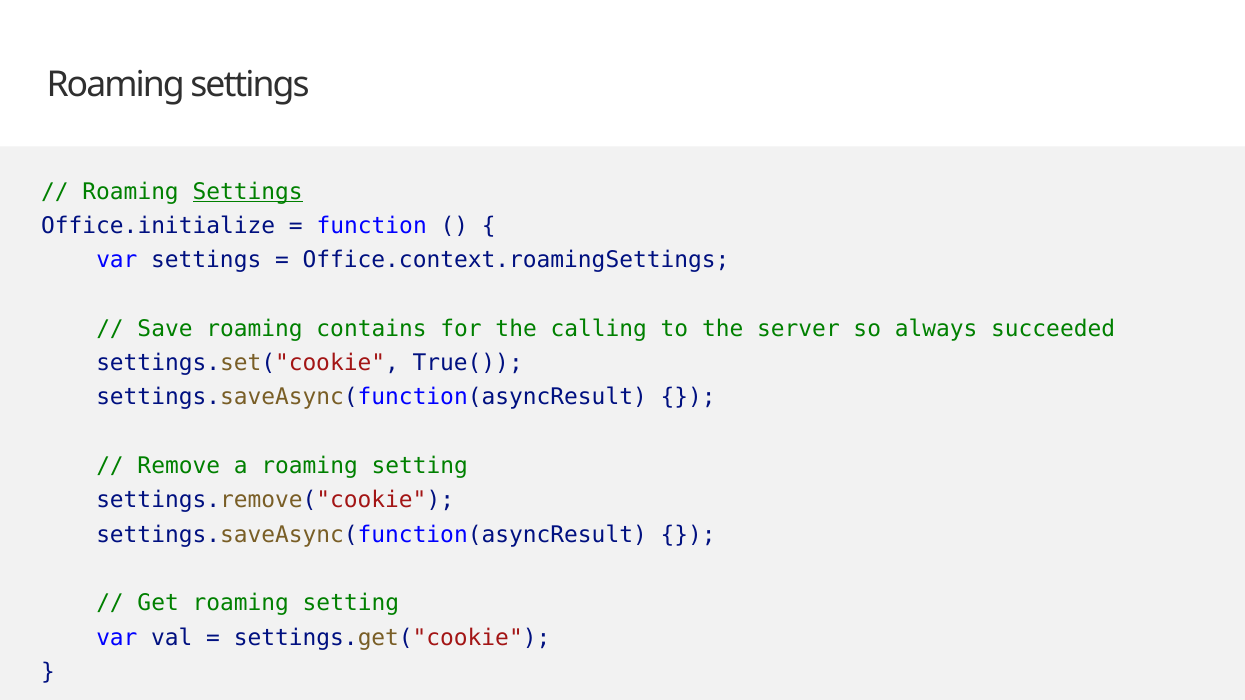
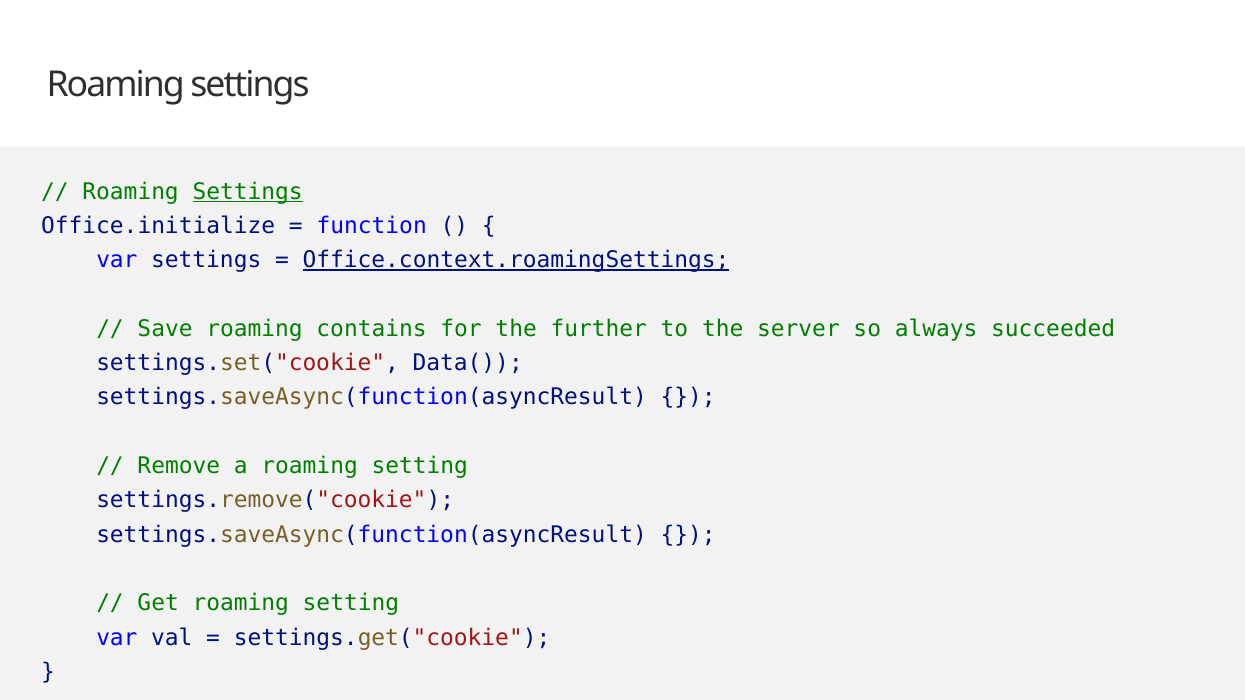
Office.context.roamingSettings underline: none -> present (516, 260)
calling: calling -> further (599, 329)
True(: True( -> Data( (468, 363)
